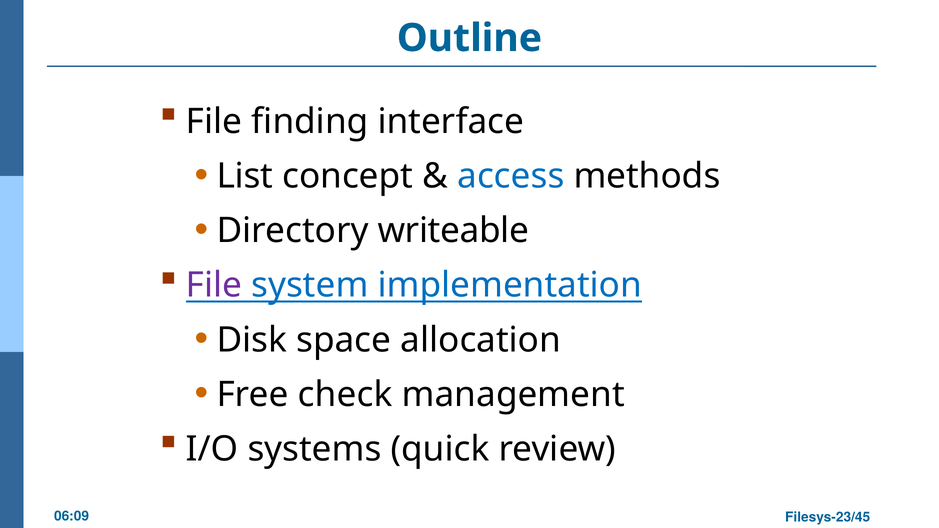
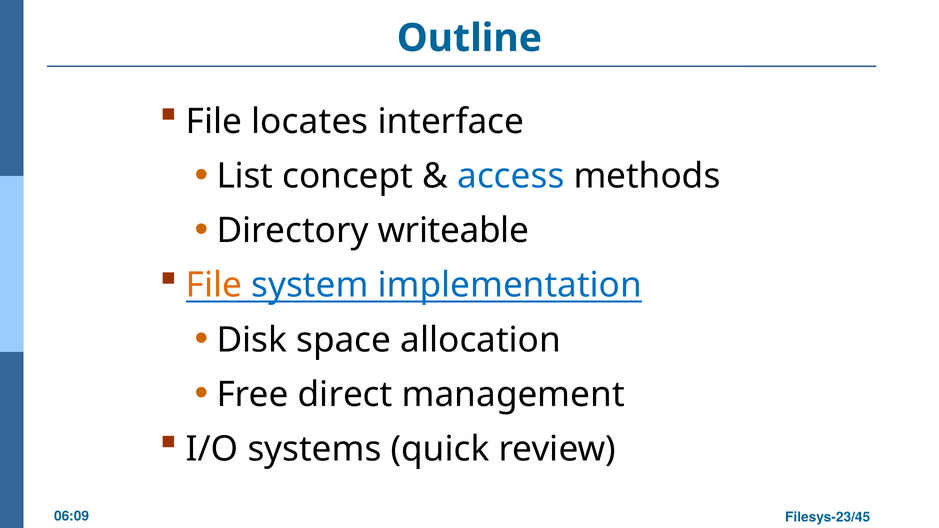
finding: finding -> locates (310, 122)
File colour: purple -> orange (214, 285)
check: check -> direct (345, 395)
